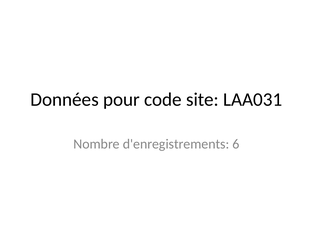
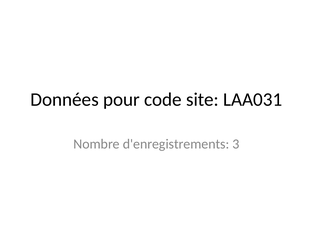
6: 6 -> 3 (236, 144)
